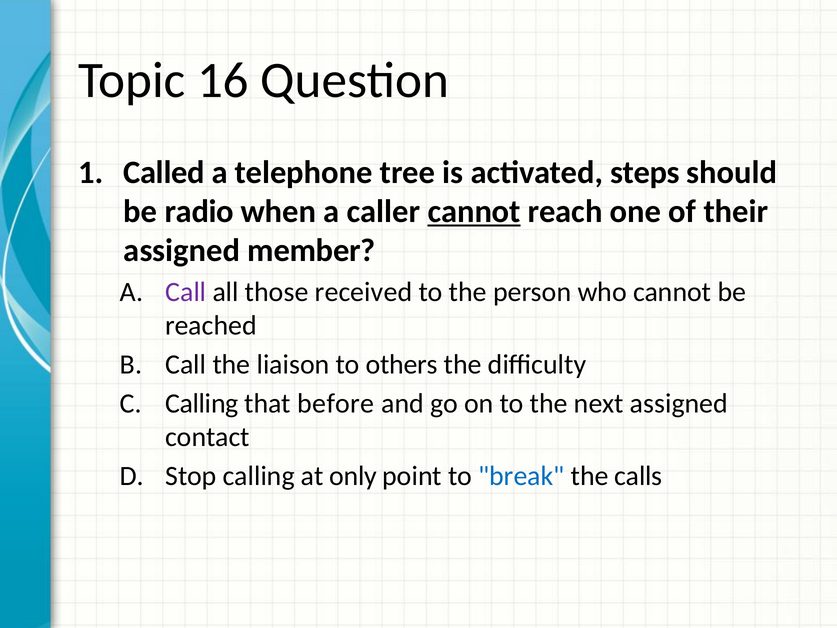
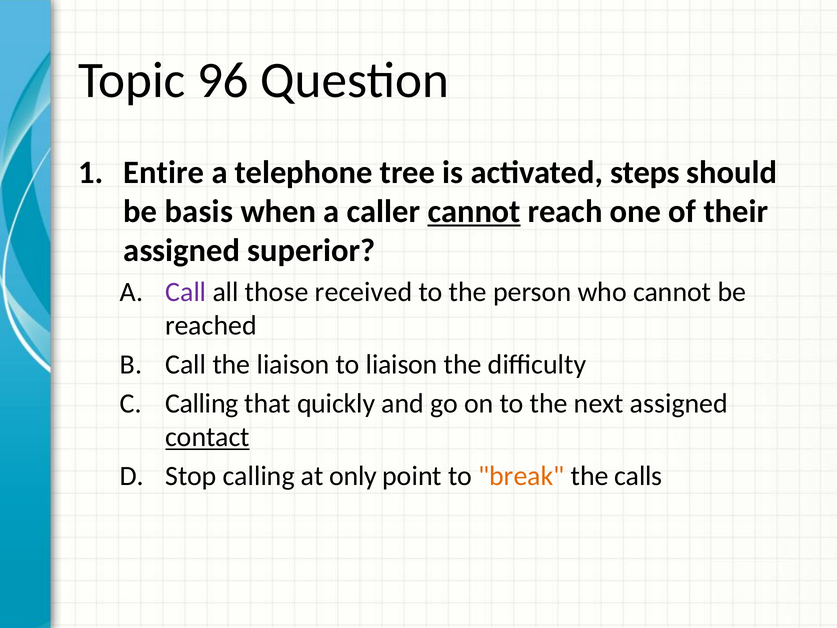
16: 16 -> 96 (223, 81)
Called: Called -> Entire (164, 172)
radio: radio -> basis (199, 211)
member: member -> superior (311, 250)
to others: others -> liaison (402, 364)
before: before -> quickly (336, 403)
contact underline: none -> present (207, 437)
break colour: blue -> orange (521, 476)
